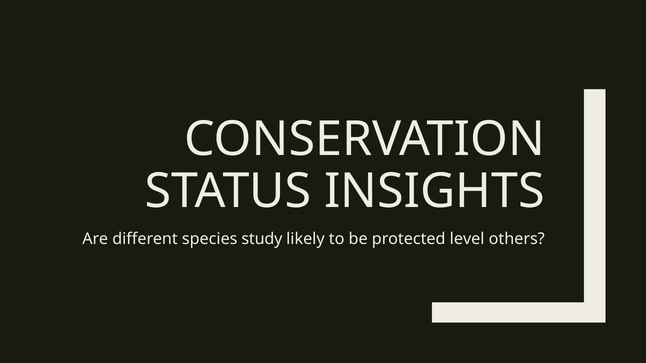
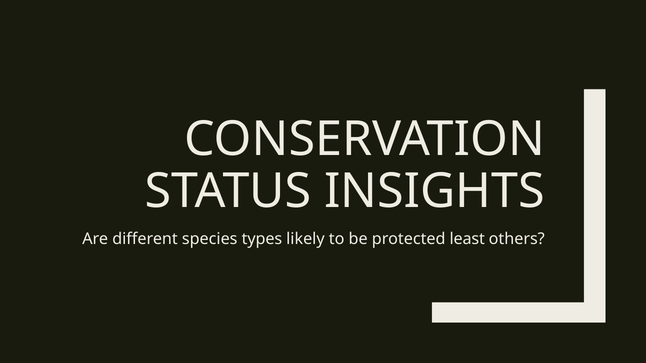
study: study -> types (262, 239)
level: level -> least (467, 239)
